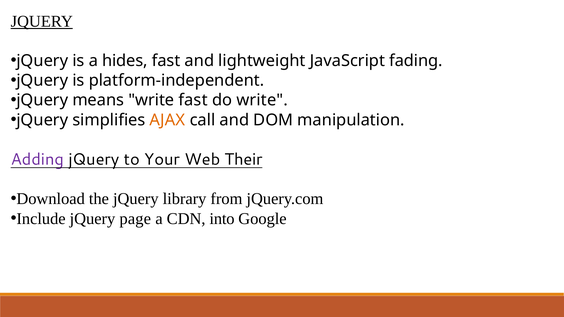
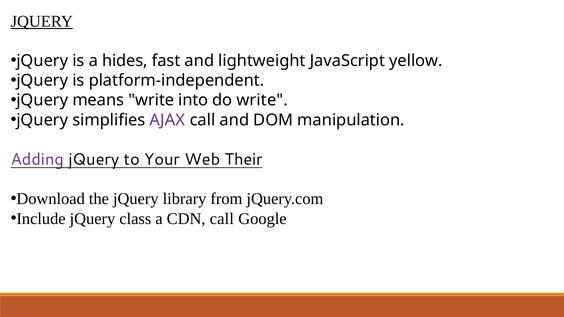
fading: fading -> yellow (416, 61)
write fast: fast -> into (193, 100)
AJAX colour: orange -> purple (167, 120)
page: page -> class (135, 219)
CDN into: into -> call (222, 219)
